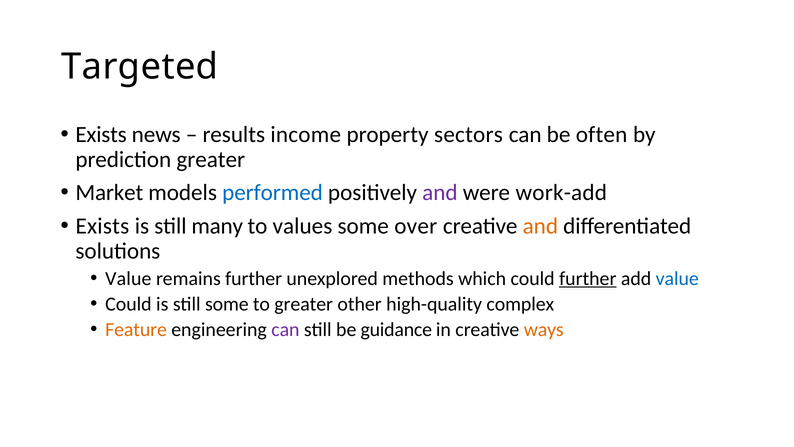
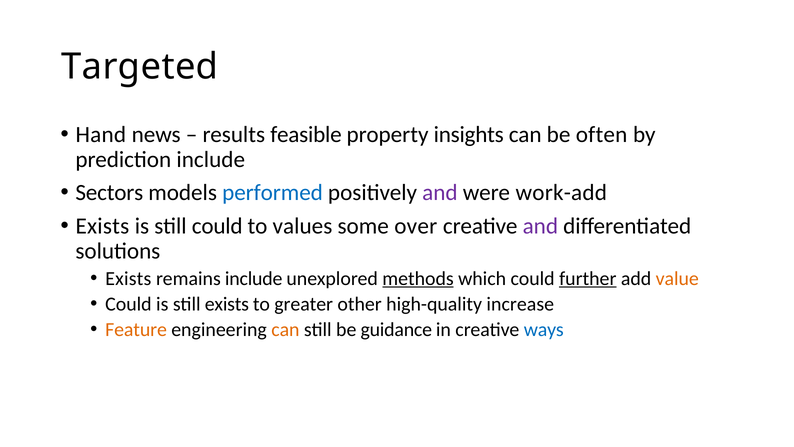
Exists: Exists -> Hand (101, 134)
income: income -> feasible (306, 134)
sectors: sectors -> insights (469, 134)
prediction greater: greater -> include (211, 159)
Market: Market -> Sectors (109, 193)
still many: many -> could (217, 226)
and colour: orange -> purple (540, 226)
Value: Value -> Exists (128, 278)
remains further: further -> include (254, 278)
methods underline: none -> present (418, 278)
value colour: blue -> orange (677, 278)
still some: some -> exists (227, 304)
complex: complex -> increase (520, 304)
can colour: purple -> orange (285, 329)
ways colour: orange -> blue (544, 329)
